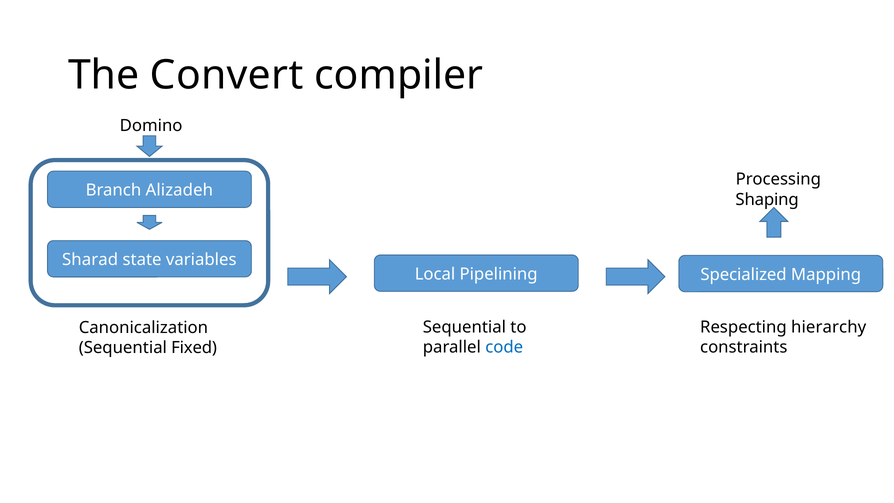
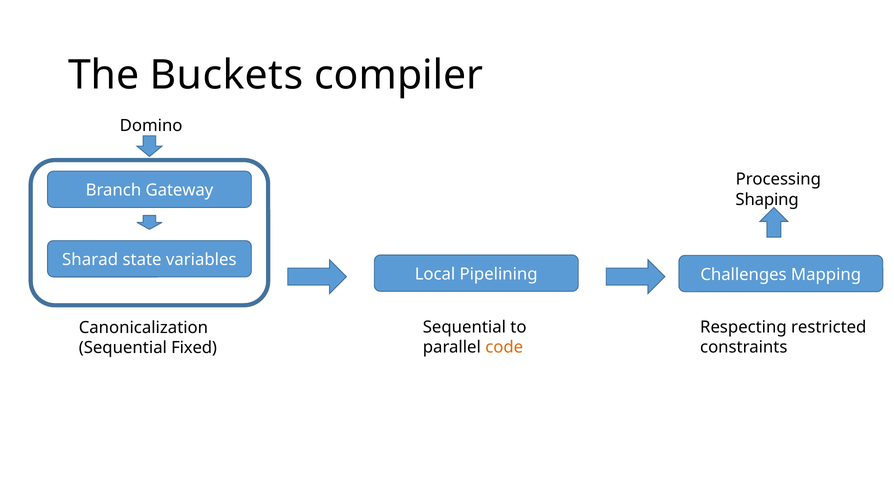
Convert: Convert -> Buckets (227, 75)
Alizadeh: Alizadeh -> Gateway (179, 190)
Specialized: Specialized -> Challenges (744, 275)
hierarchy: hierarchy -> restricted (829, 327)
code colour: blue -> orange (504, 347)
